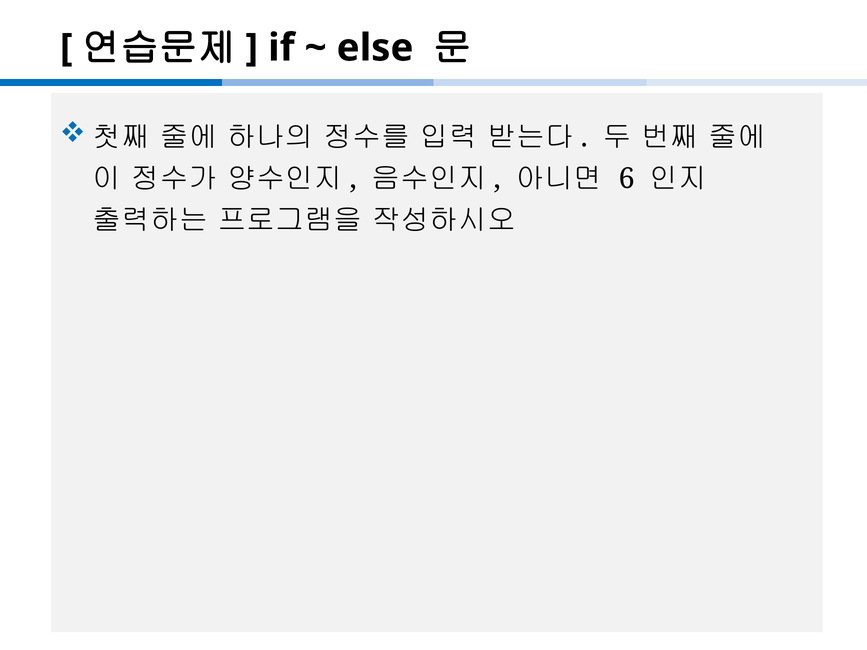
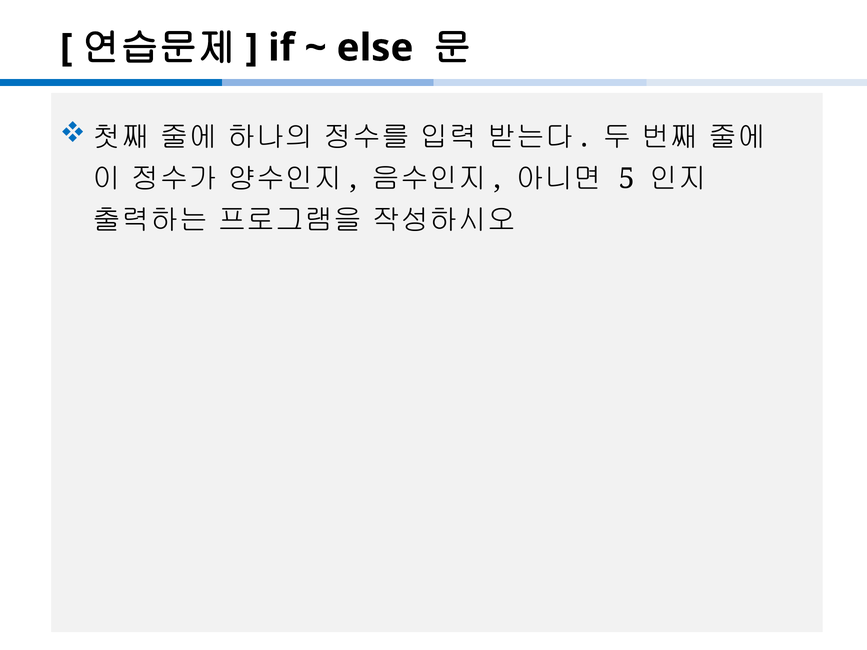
6: 6 -> 5 (627, 179)
